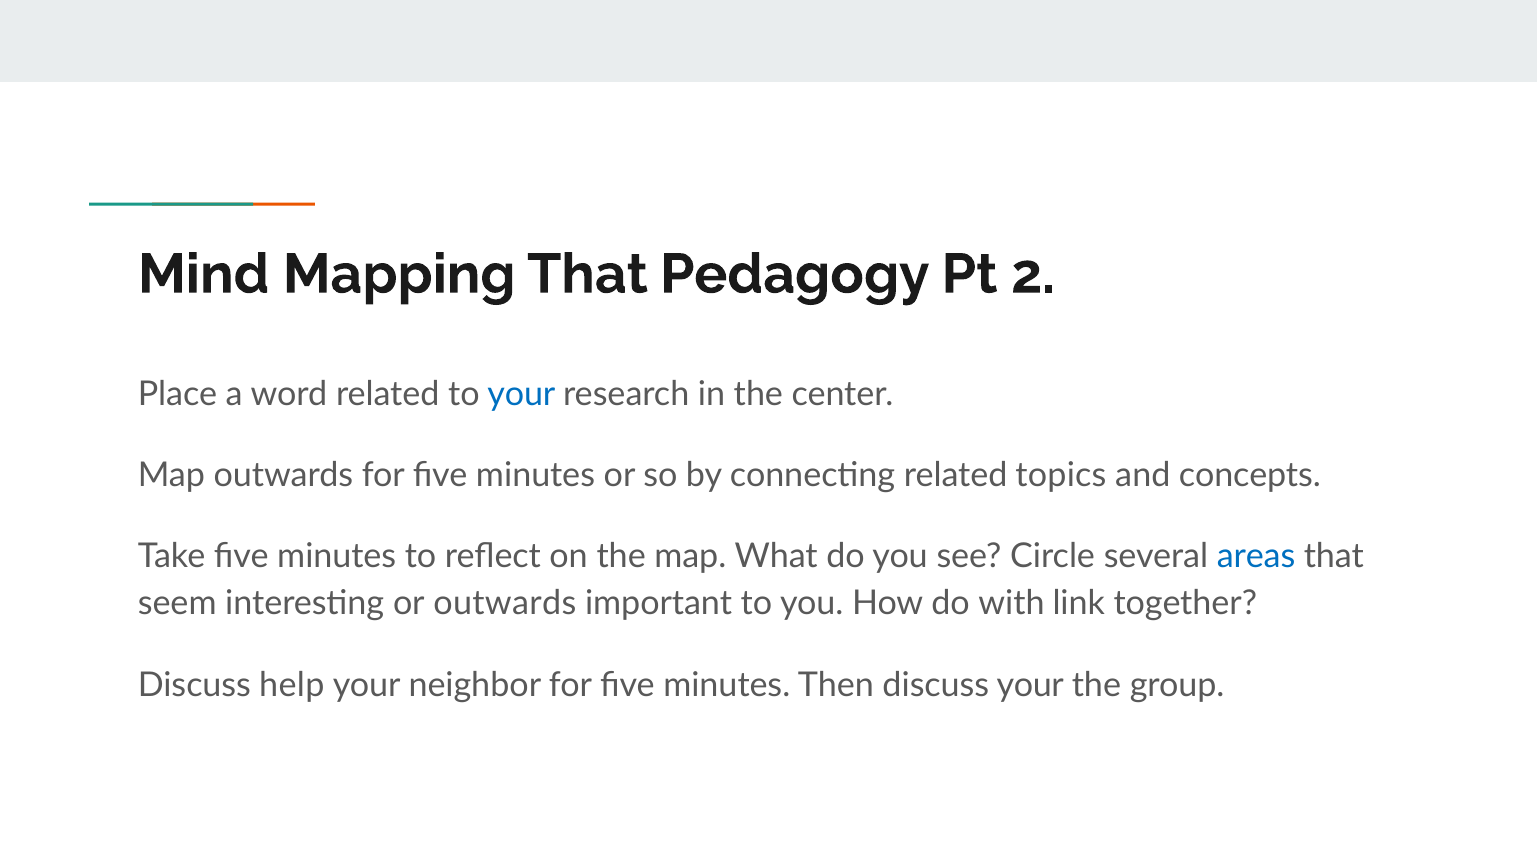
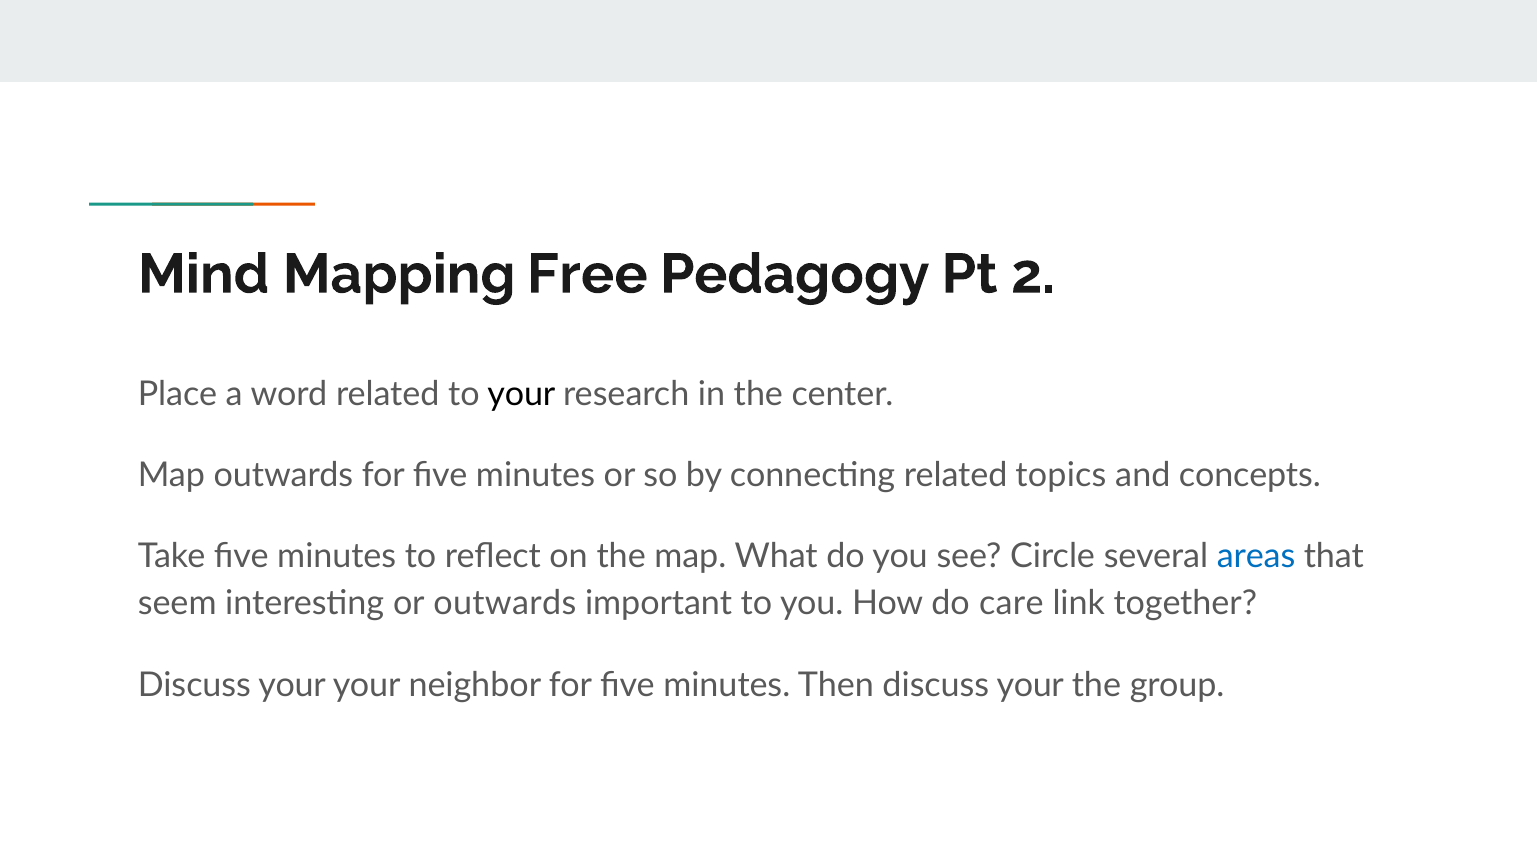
Mapping That: That -> Free (587, 274)
your colour: blue -> black (521, 394)
with: with -> care (1011, 603)
help: help -> your (292, 685)
